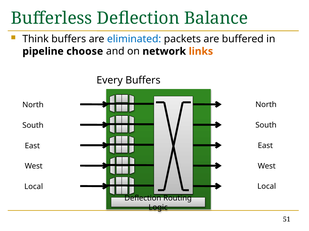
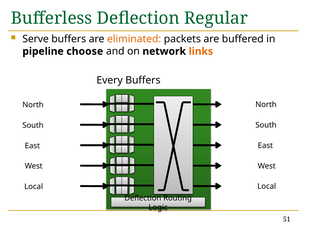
Balance: Balance -> Regular (216, 18)
Think: Think -> Serve (36, 39)
eliminated colour: blue -> orange (134, 39)
